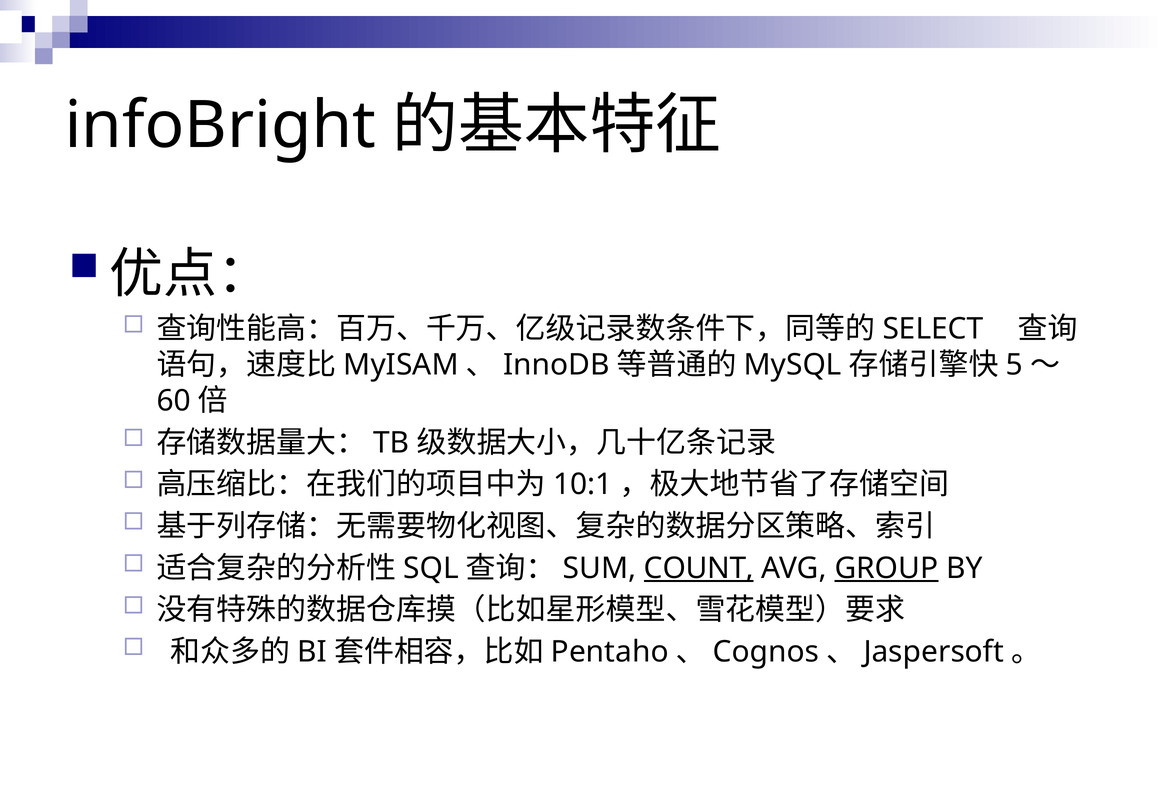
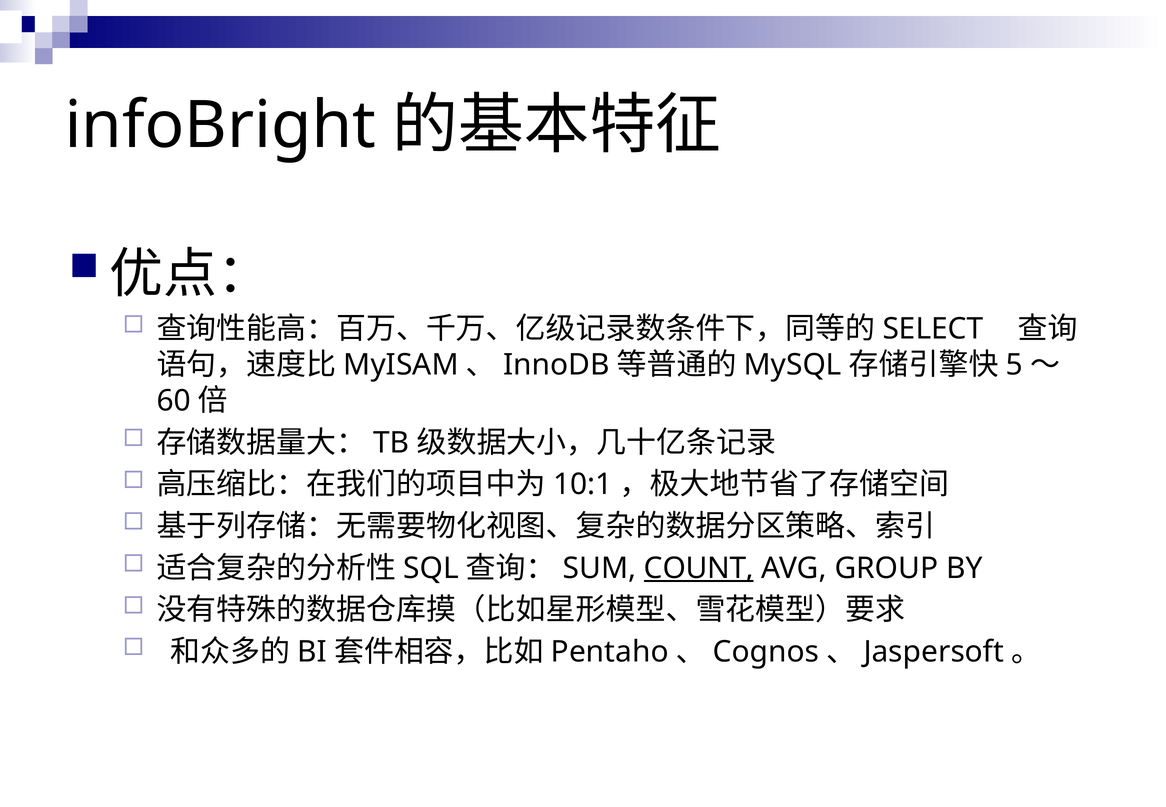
GROUP underline: present -> none (886, 568)
